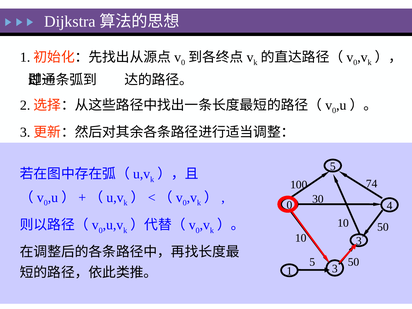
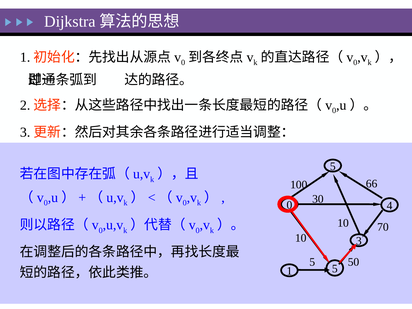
74: 74 -> 66 (372, 184)
10 50: 50 -> 70 (383, 227)
1 3: 3 -> 5 (335, 269)
